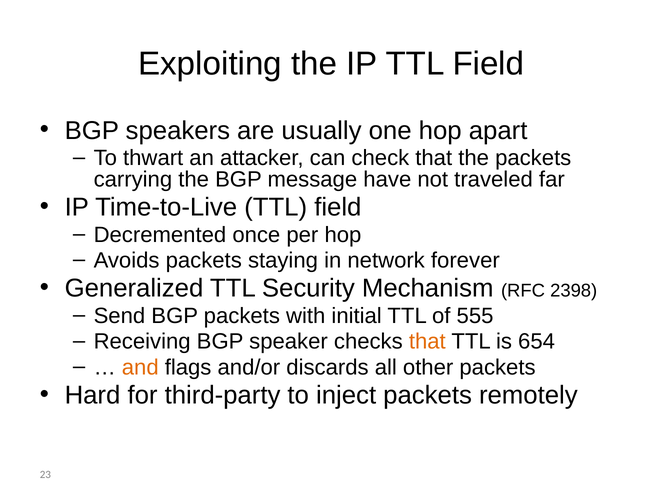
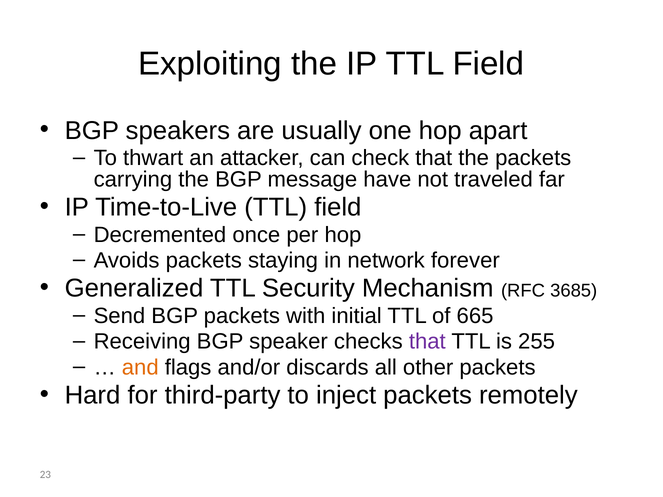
2398: 2398 -> 3685 (574, 291)
555: 555 -> 665 (475, 316)
that colour: orange -> purple (427, 342)
654: 654 -> 255 (537, 342)
